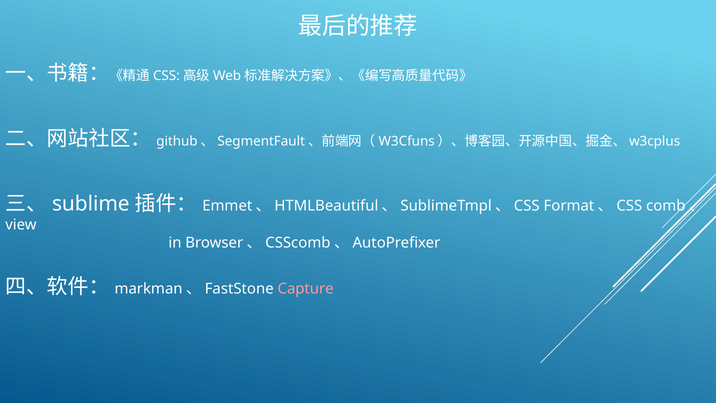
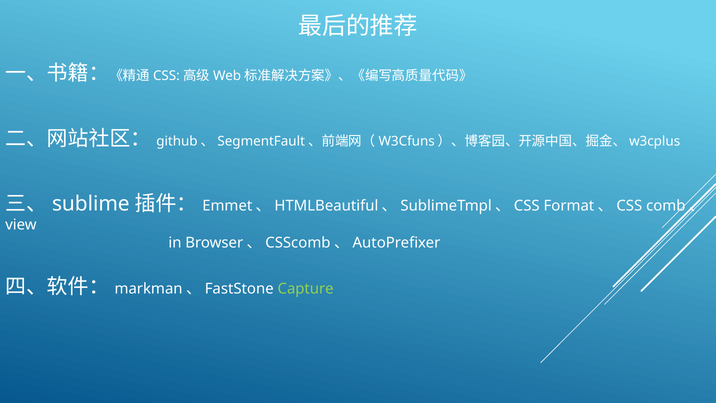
Capture colour: pink -> light green (306, 289)
